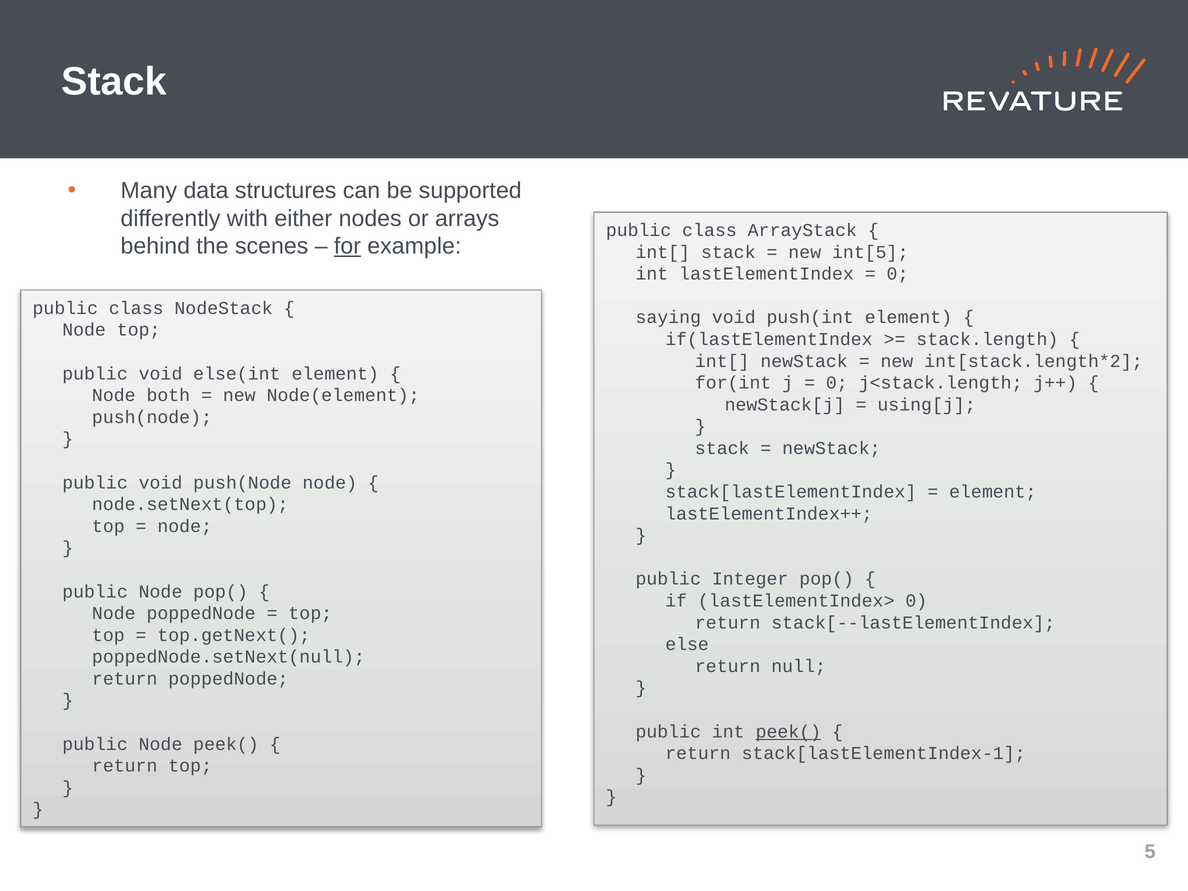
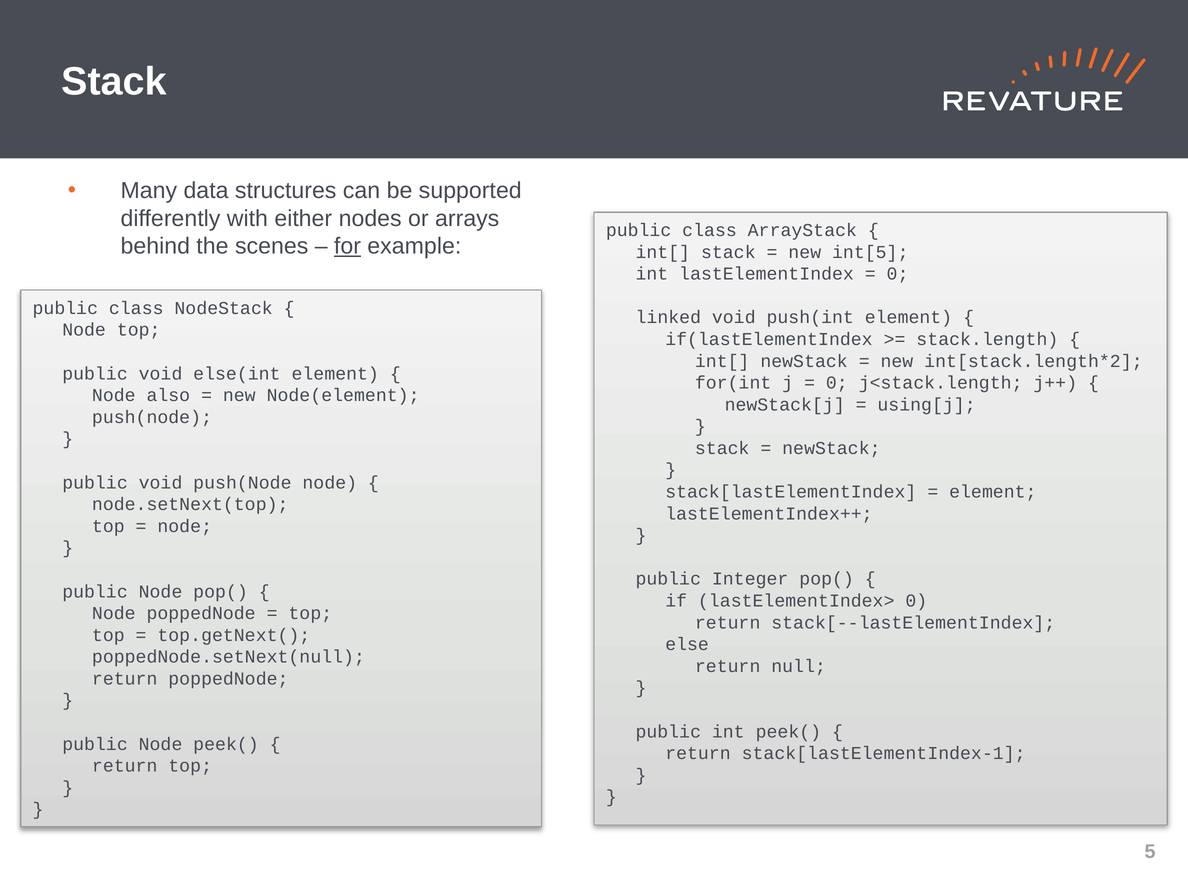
saying: saying -> linked (668, 317)
both: both -> also (168, 395)
peek( underline: present -> none (788, 732)
